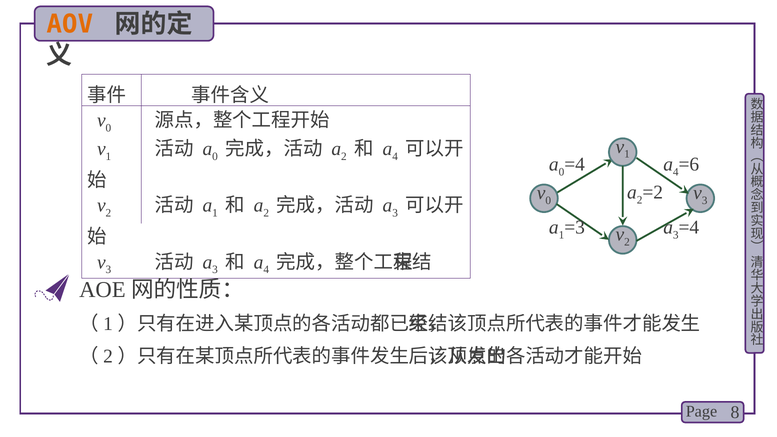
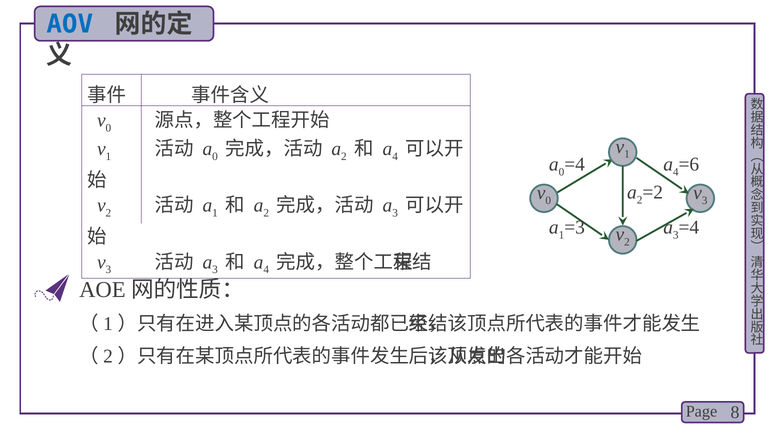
AOV colour: orange -> blue (70, 24)
